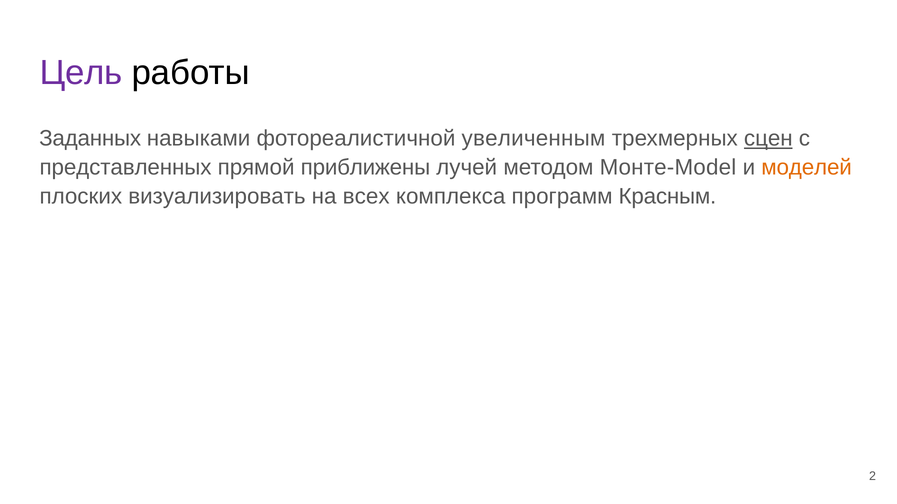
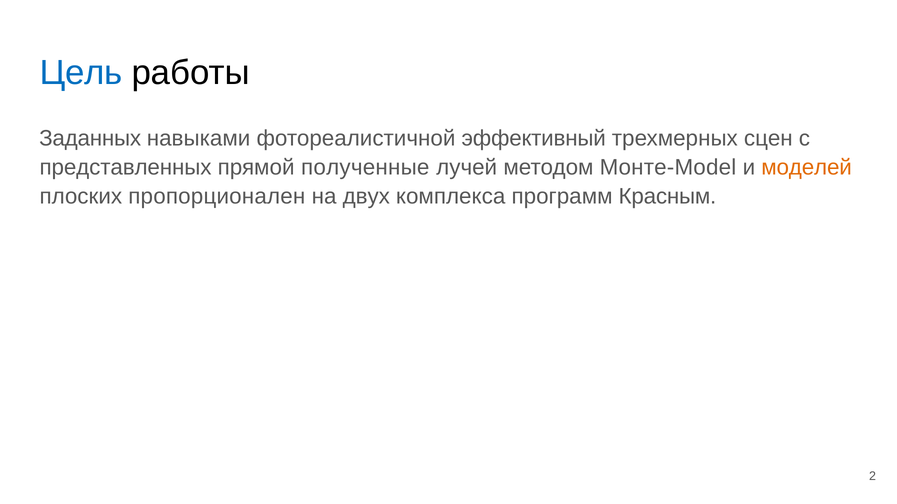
Цель colour: purple -> blue (81, 73)
увеличенным: увеличенным -> эффективный (534, 139)
сцен underline: present -> none (768, 139)
приближены: приближены -> полученные (365, 168)
визуализировать: визуализировать -> пропорционален (217, 196)
всех: всех -> двух (366, 196)
